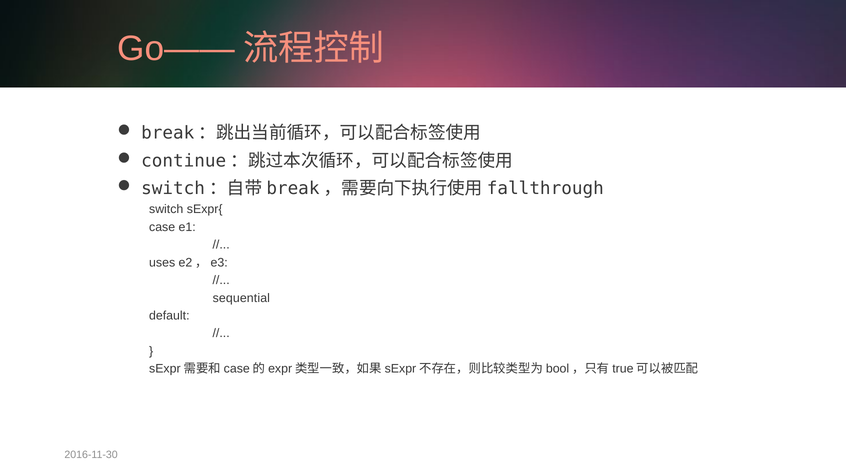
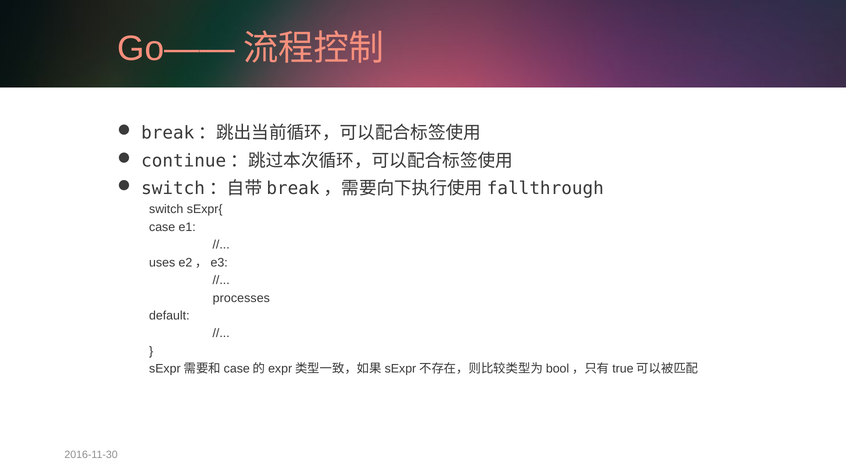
sequential: sequential -> processes (241, 298)
